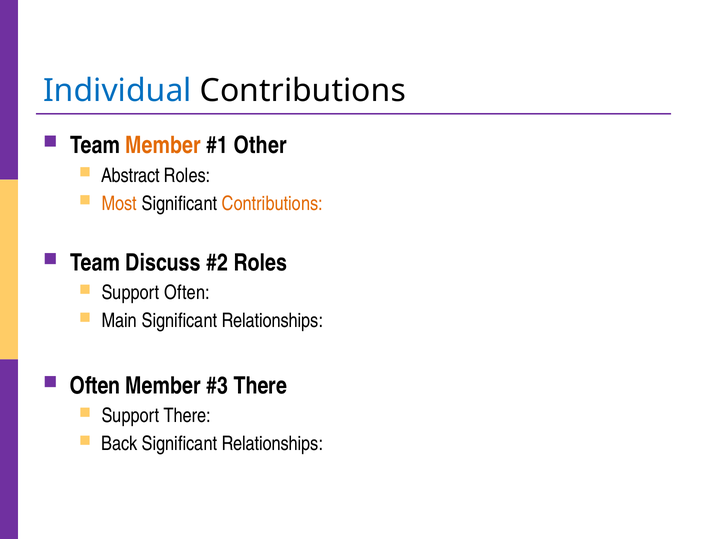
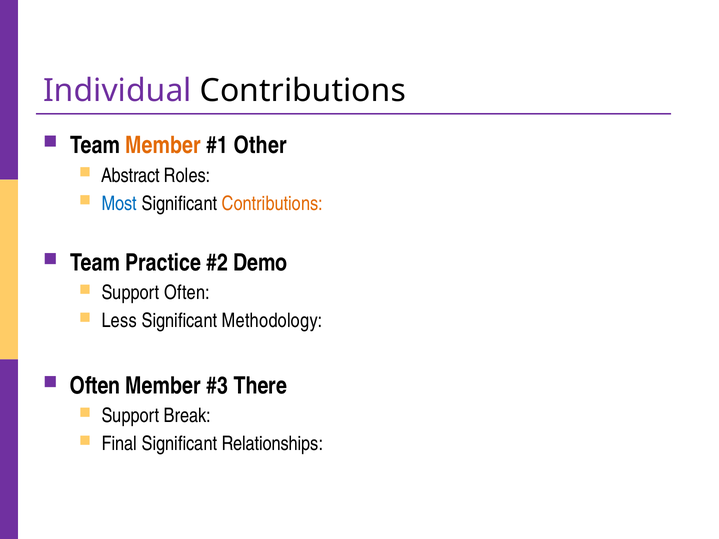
Individual colour: blue -> purple (117, 91)
Most colour: orange -> blue (119, 204)
Discuss: Discuss -> Practice (163, 263)
Roles: Roles -> Demo (260, 263)
Main: Main -> Less (119, 321)
Relationships: Relationships -> Methodology (272, 321)
Support There: There -> Break (187, 416)
Back: Back -> Final (119, 444)
